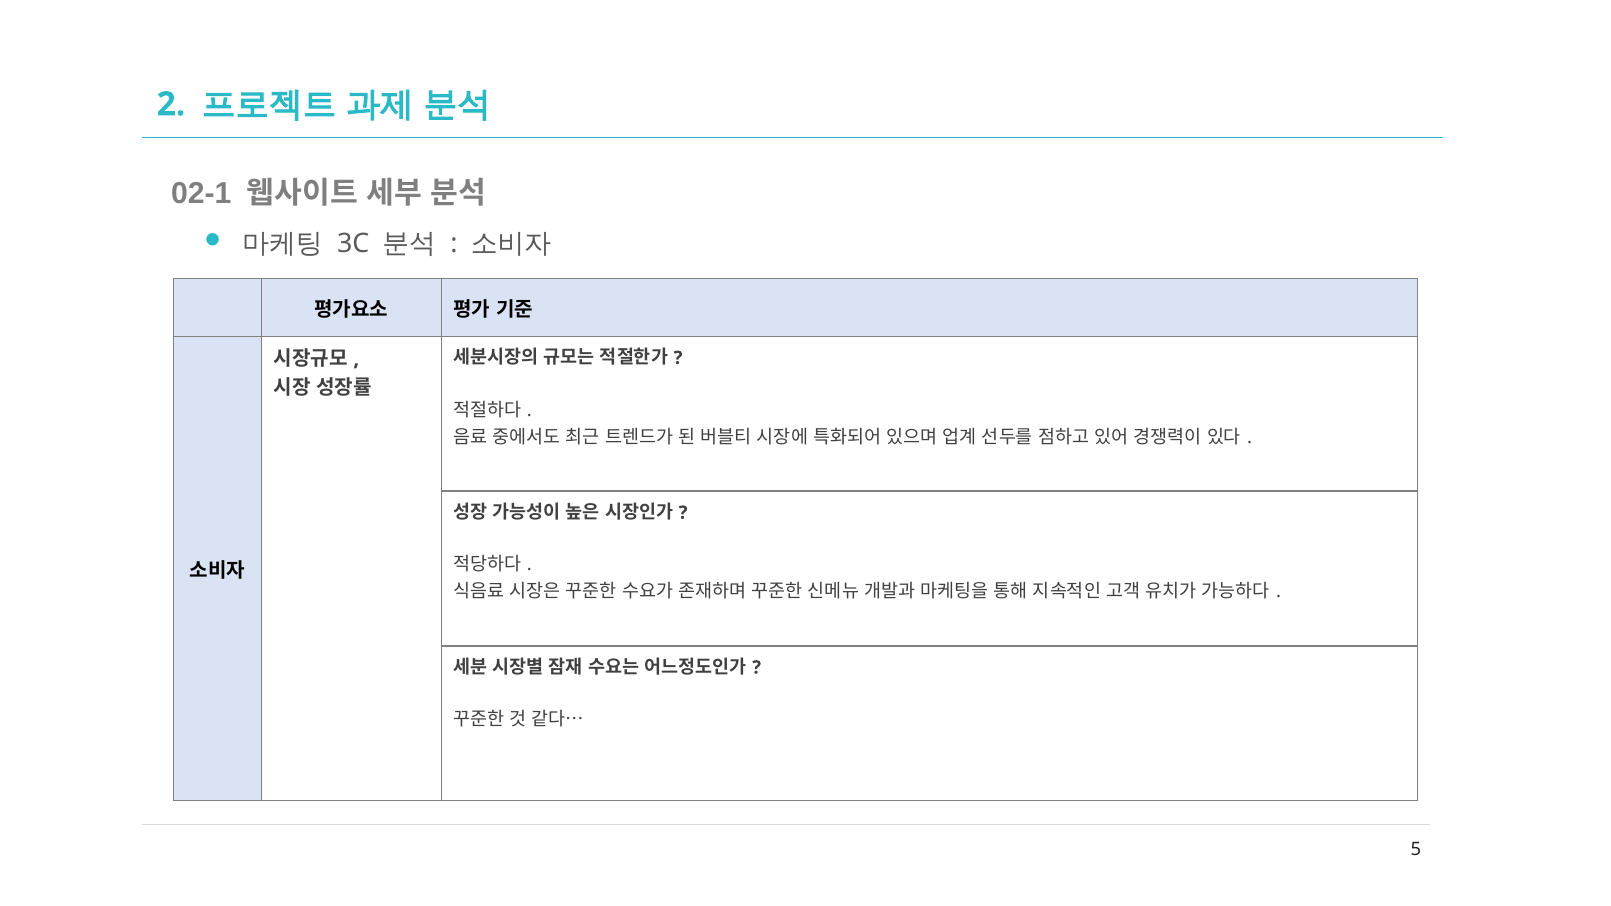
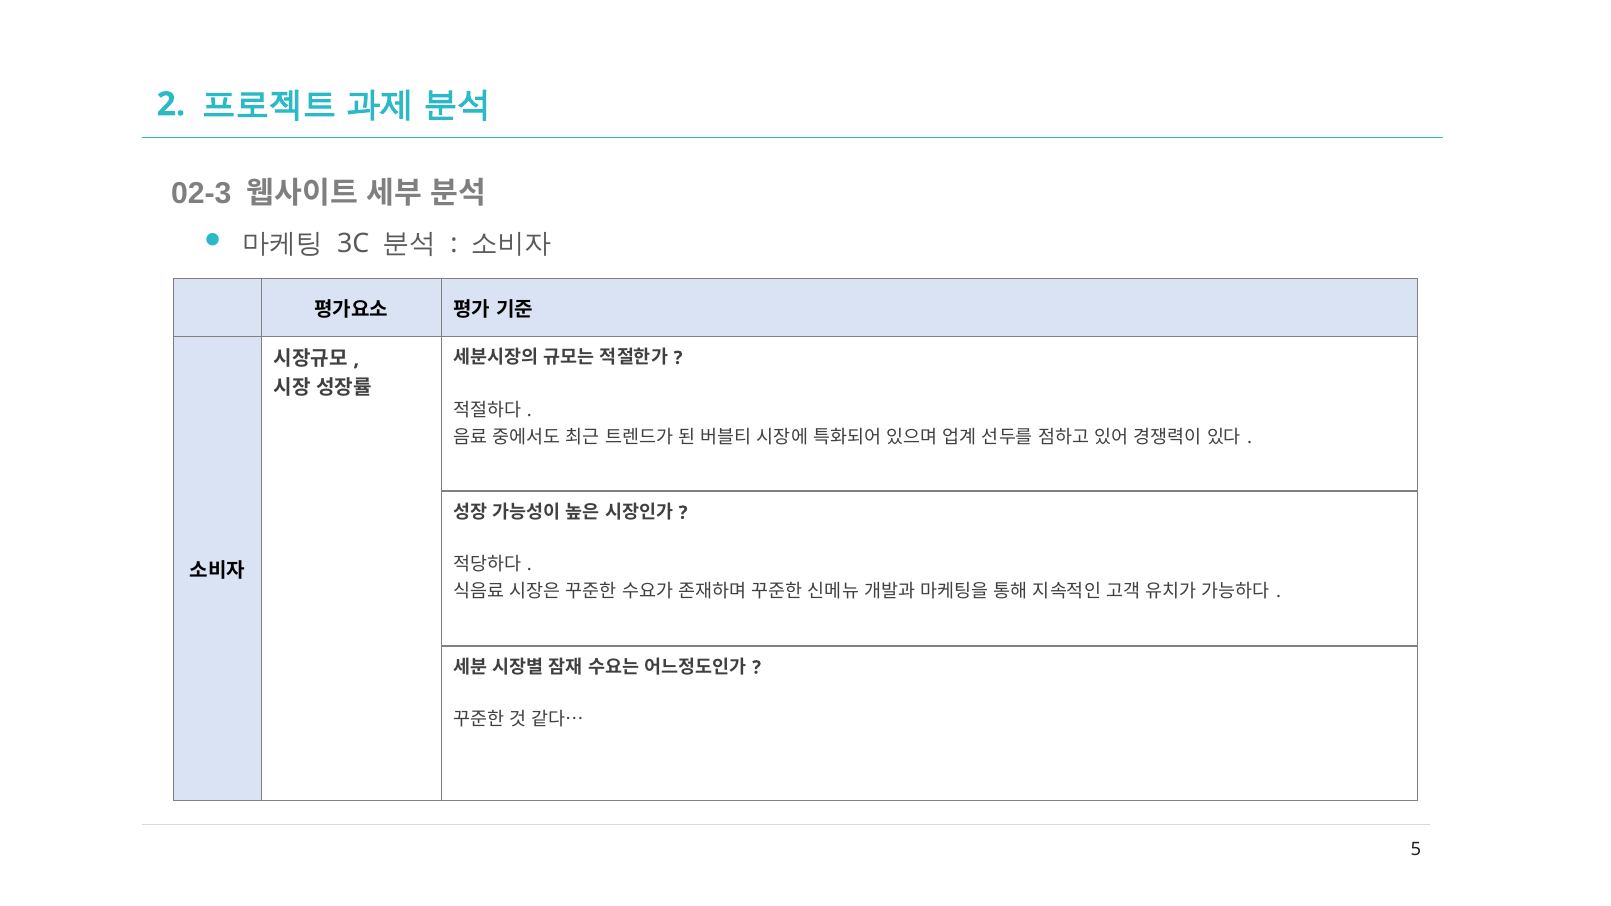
02-1: 02-1 -> 02-3 (201, 194)
